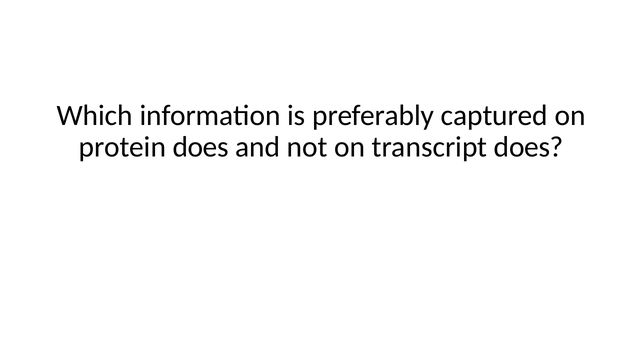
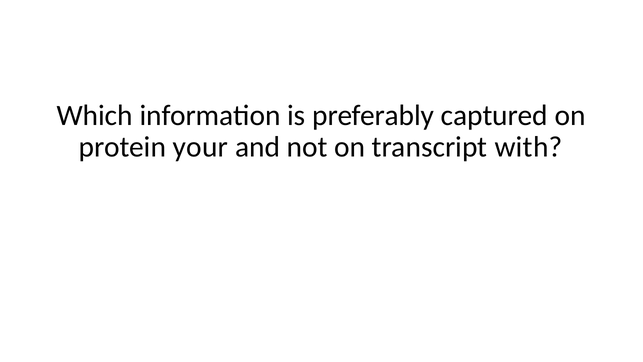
protein does: does -> your (200, 147)
transcript does: does -> with (528, 147)
